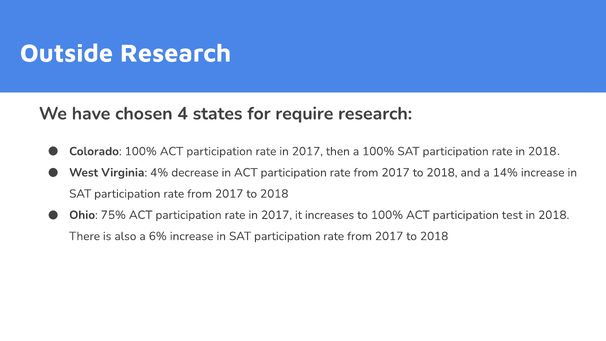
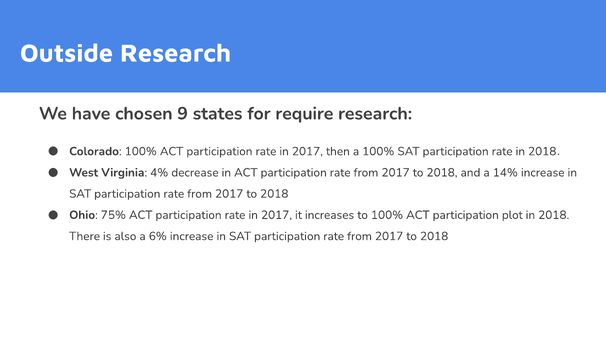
4: 4 -> 9 (183, 114)
test: test -> plot (512, 215)
